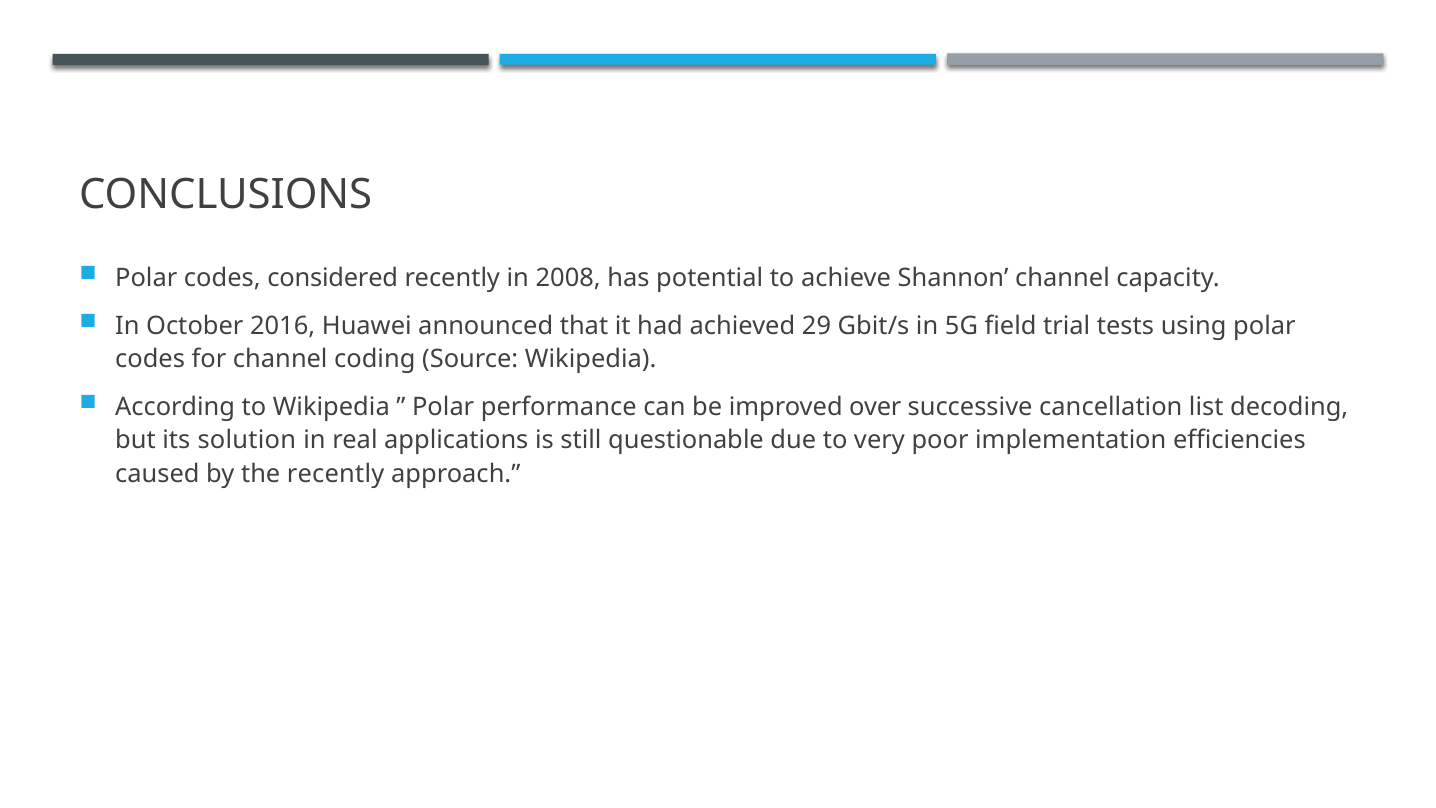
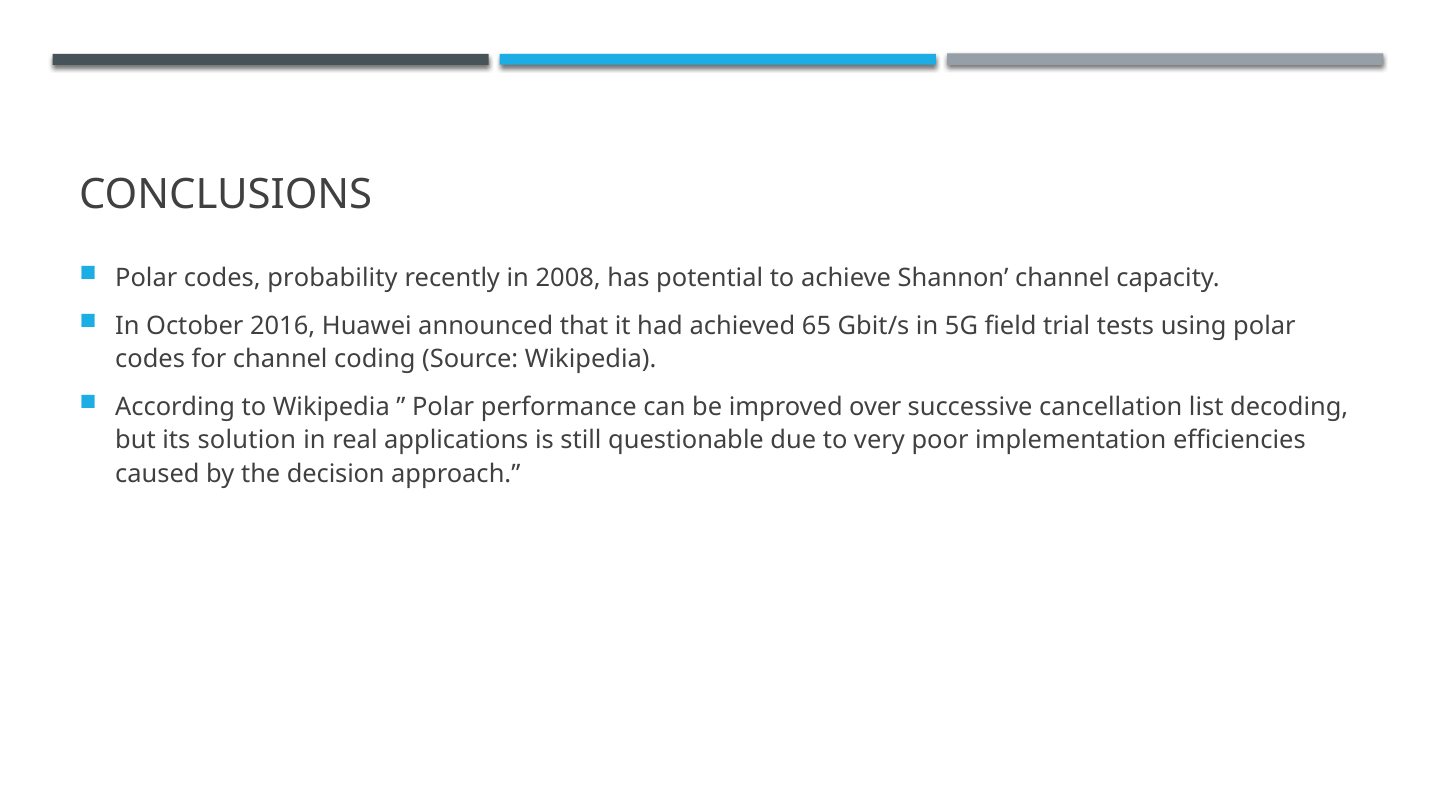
considered: considered -> probability (333, 278)
29: 29 -> 65 (817, 326)
the recently: recently -> decision (336, 474)
